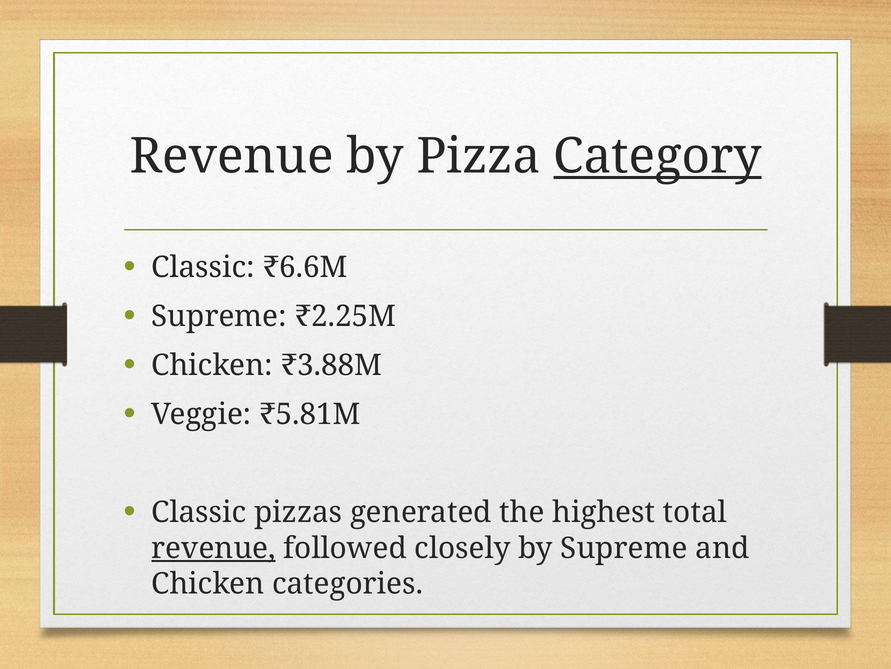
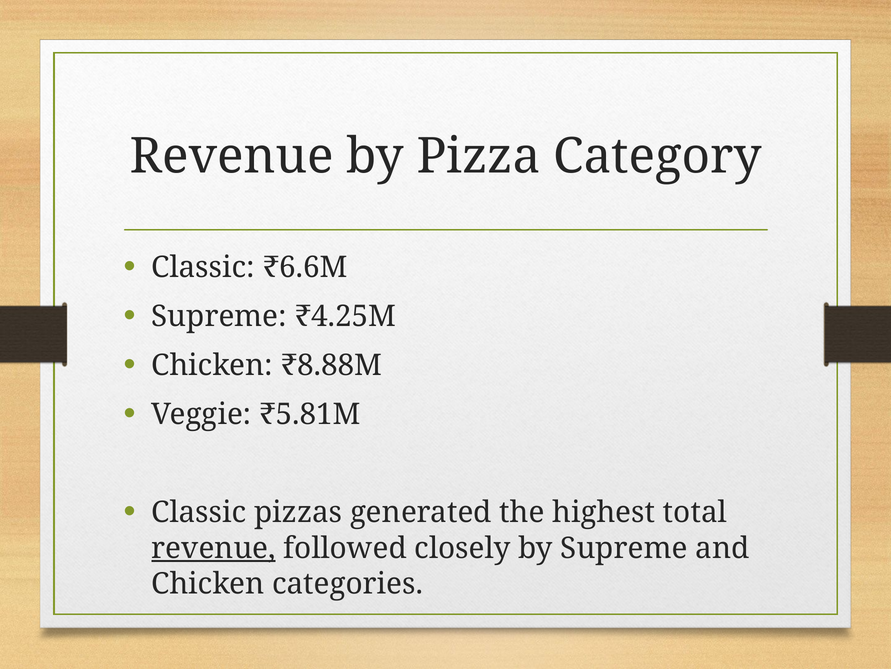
Category underline: present -> none (657, 156)
₹2.25M: ₹2.25M -> ₹4.25M (345, 316)
₹3.88M: ₹3.88M -> ₹8.88M (331, 365)
